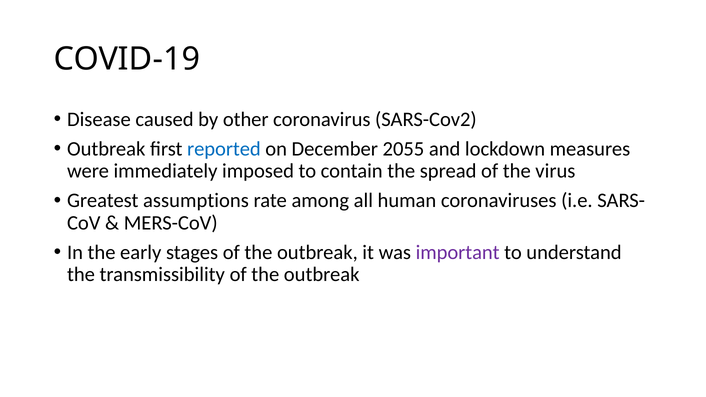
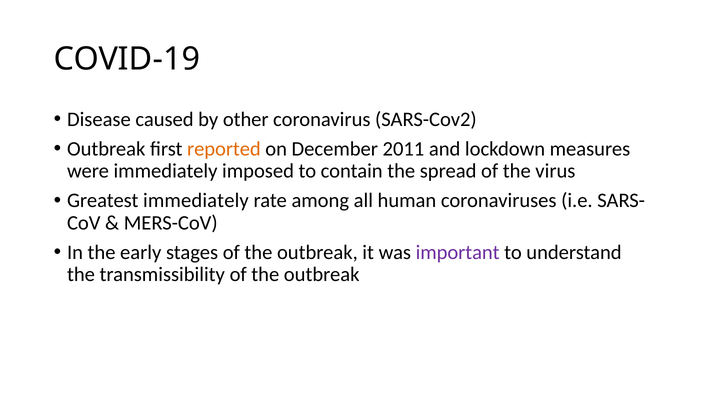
reported colour: blue -> orange (224, 149)
2055: 2055 -> 2011 (403, 149)
Greatest assumptions: assumptions -> immediately (196, 201)
